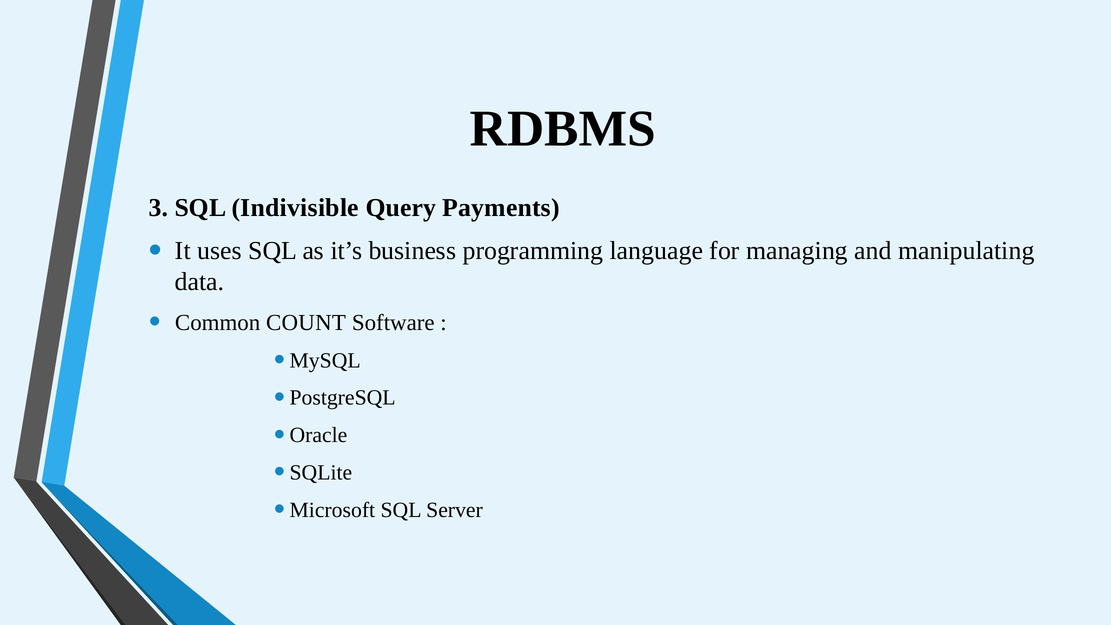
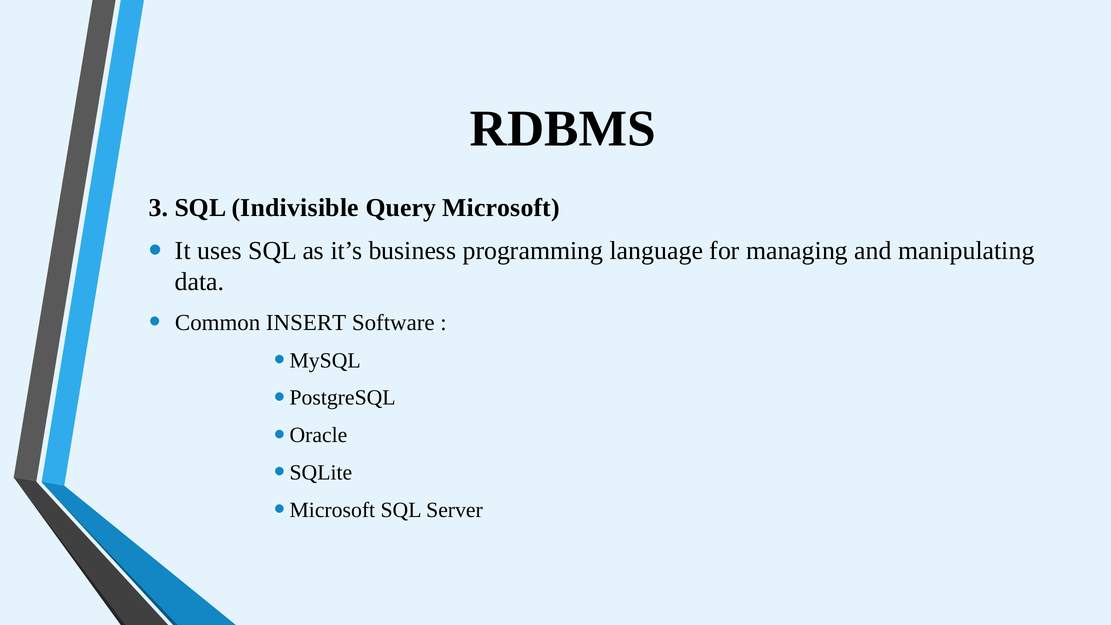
Query Payments: Payments -> Microsoft (501, 208)
COUNT: COUNT -> INSERT (306, 322)
